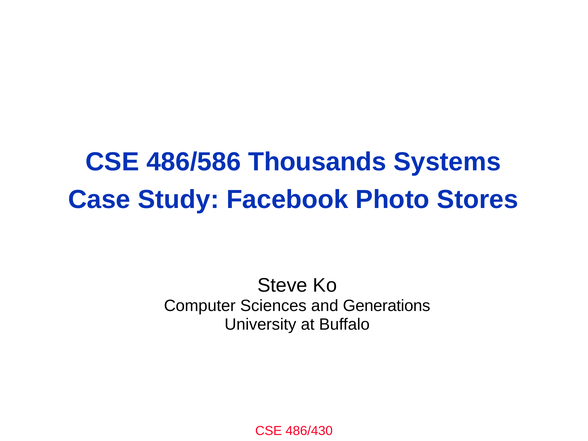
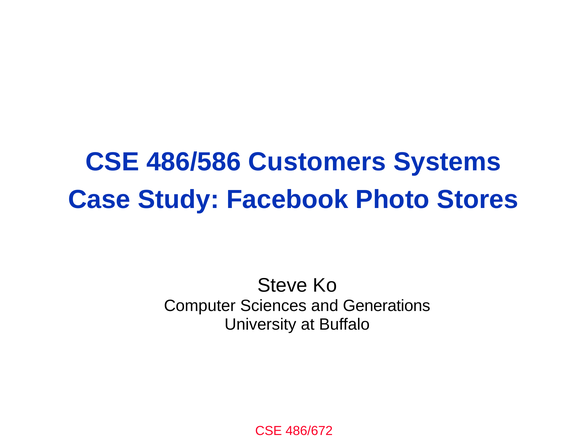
Thousands: Thousands -> Customers (317, 162)
486/430: 486/430 -> 486/672 (309, 431)
